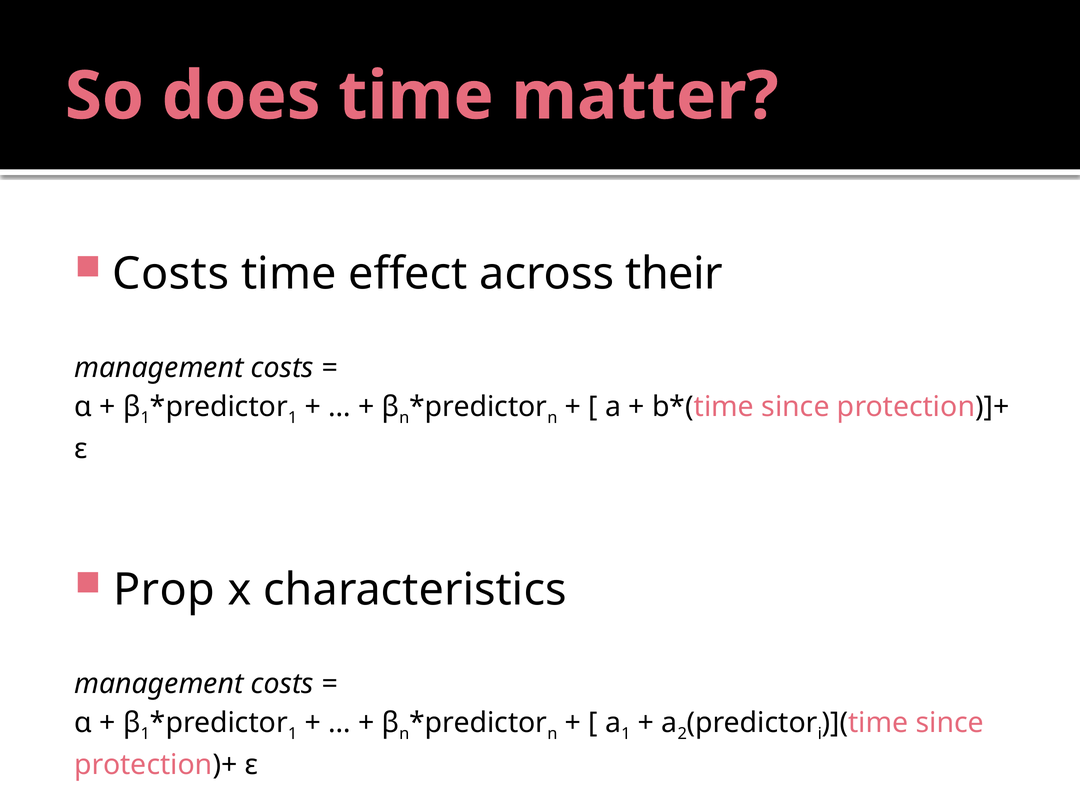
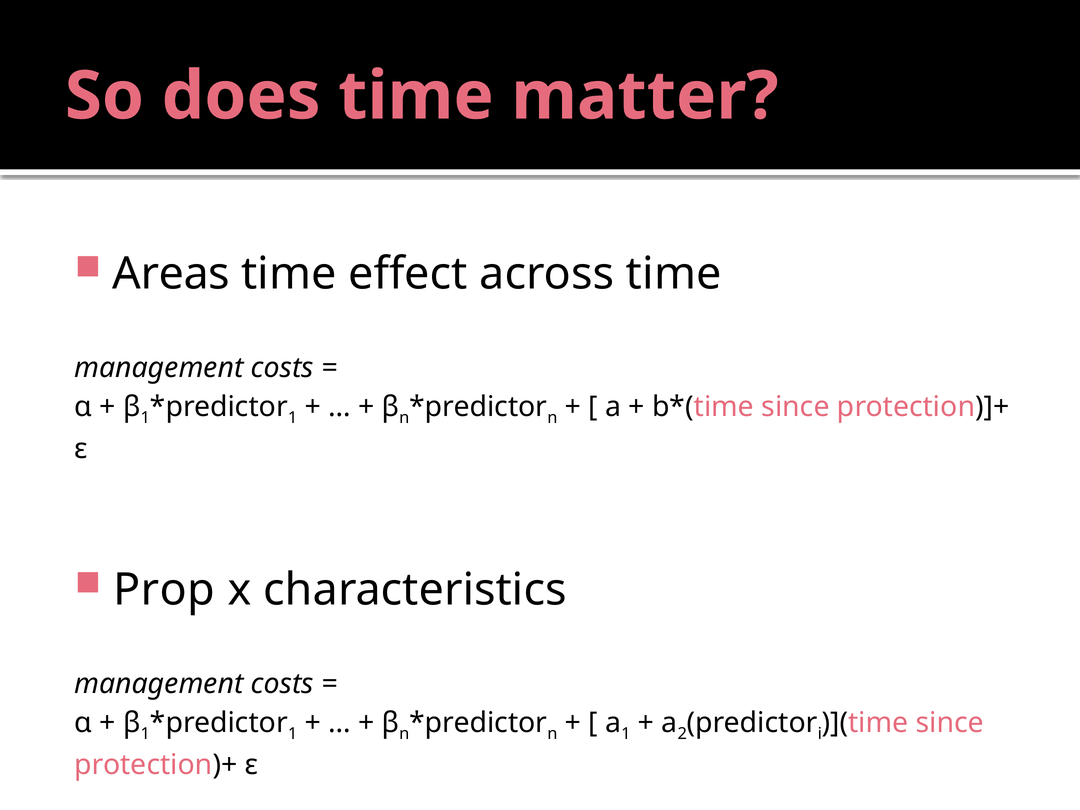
Costs: Costs -> Areas (171, 274)
across their: their -> time (674, 274)
